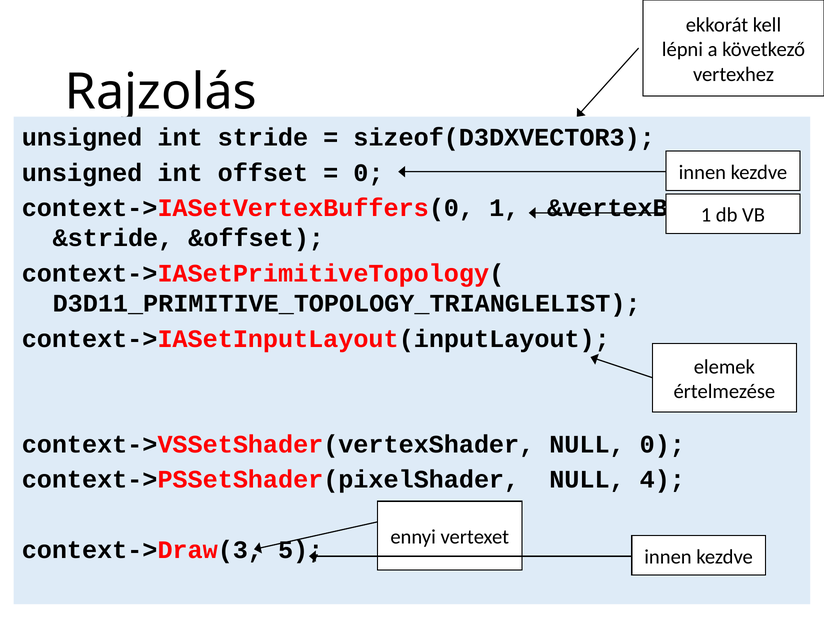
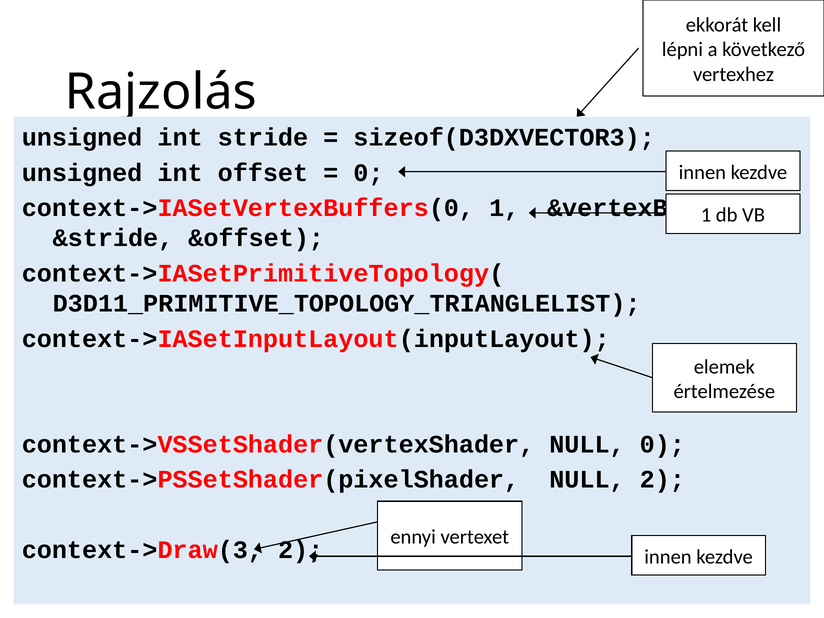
NULL 4: 4 -> 2 (662, 480)
context->Draw(3 5: 5 -> 2 (301, 550)
